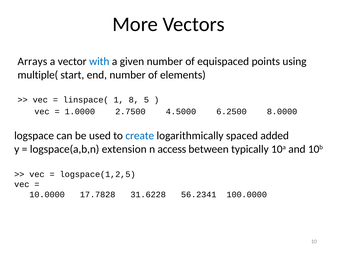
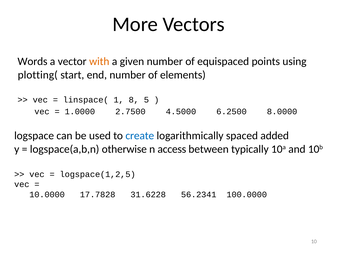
Arrays: Arrays -> Words (32, 61)
with colour: blue -> orange (99, 61)
multiple(: multiple( -> plotting( (38, 75)
extension: extension -> otherwise (124, 149)
